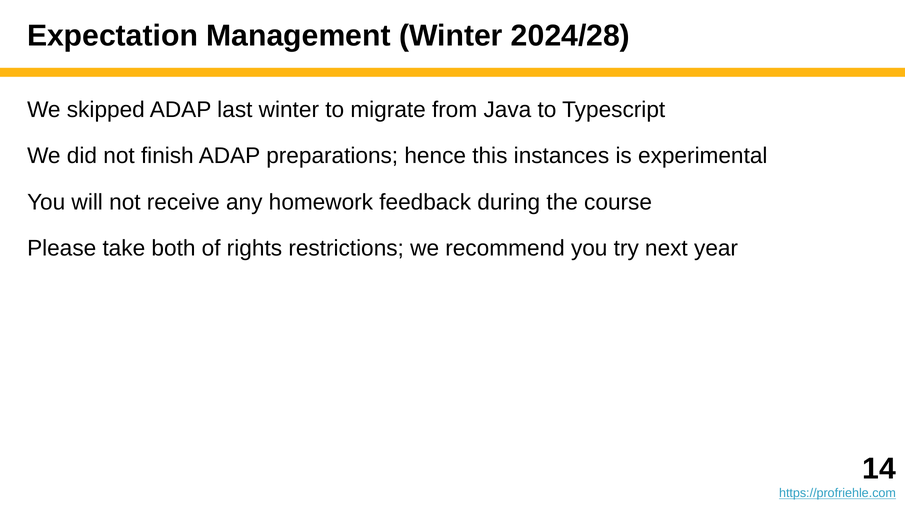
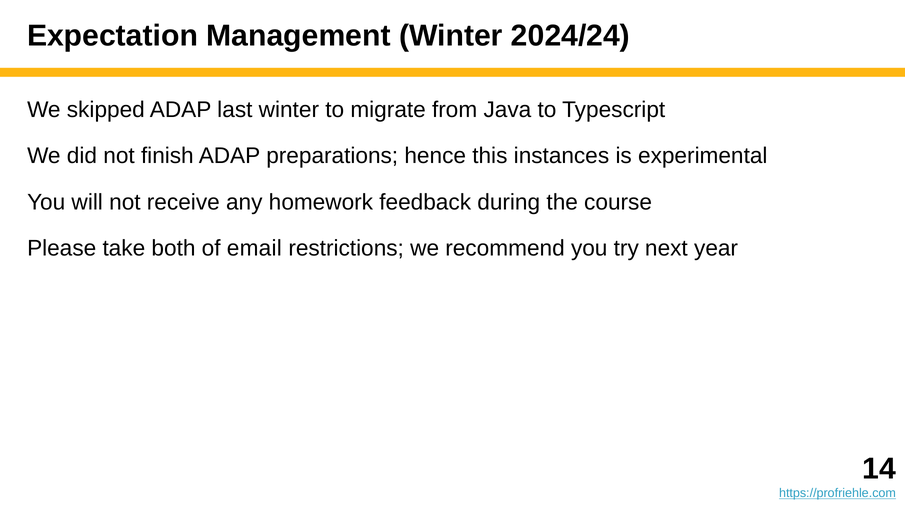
2024/28: 2024/28 -> 2024/24 (570, 36)
rights: rights -> email (254, 249)
